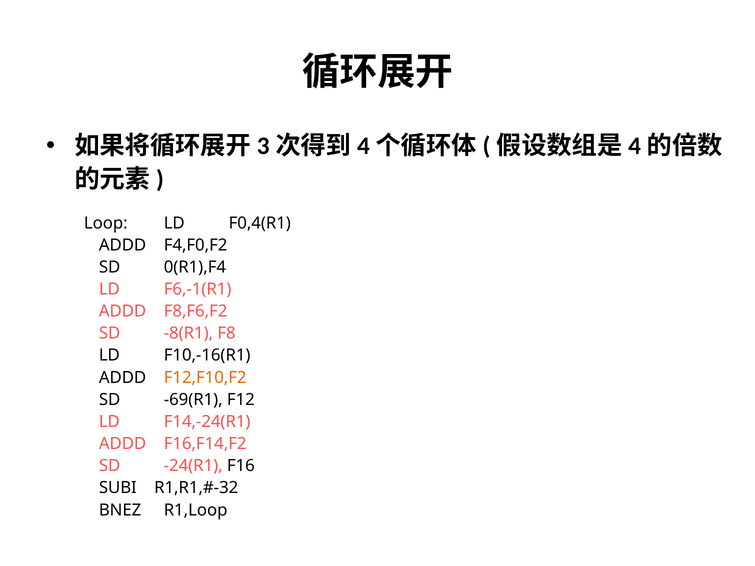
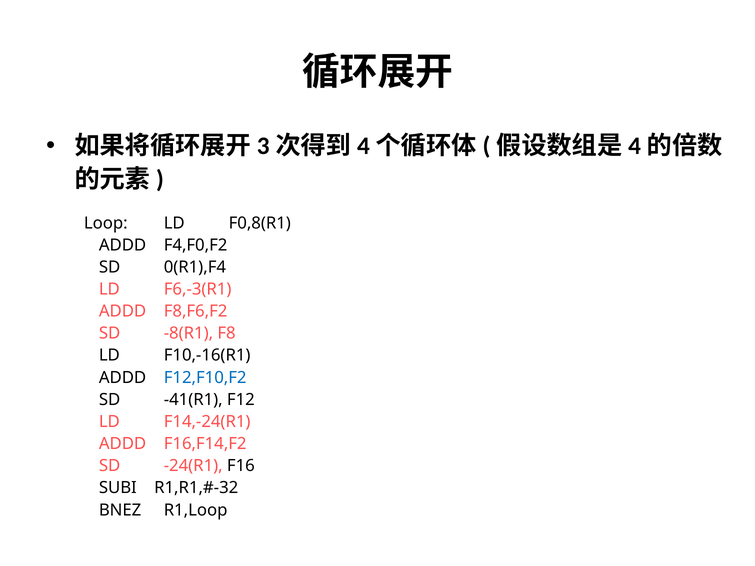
F0,4(R1: F0,4(R1 -> F0,8(R1 (260, 223)
F6,-1(R1: F6,-1(R1 -> F6,-3(R1 (198, 289)
F12,F10,F2 colour: orange -> blue (205, 378)
-69(R1: -69(R1 -> -41(R1 (193, 400)
